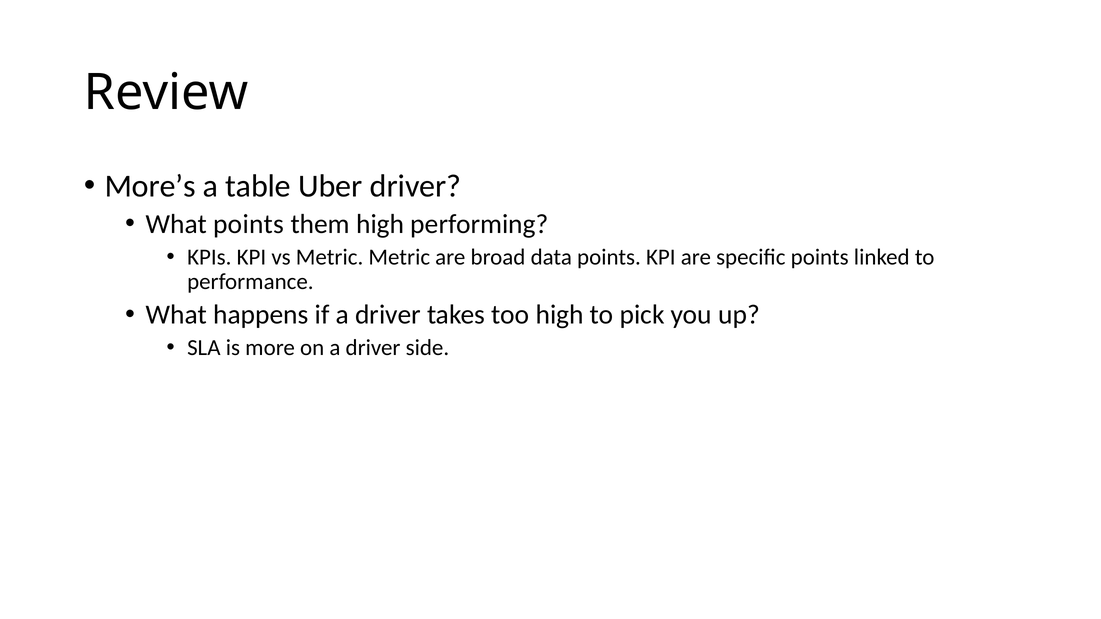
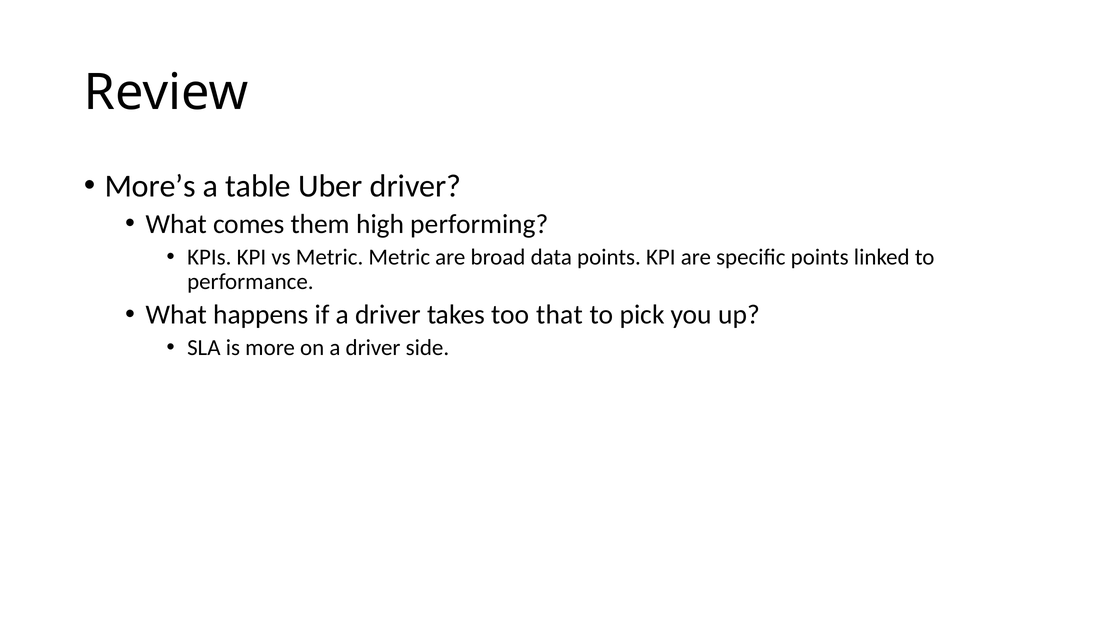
What points: points -> comes (249, 224)
too high: high -> that (560, 315)
